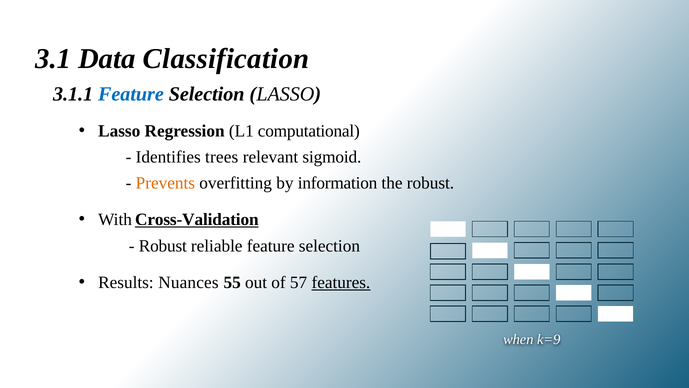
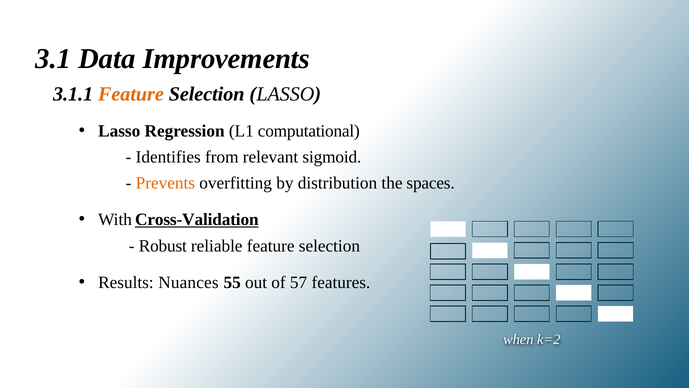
Classification: Classification -> Improvements (226, 59)
Feature colour: blue -> orange (131, 94)
trees: trees -> from (222, 157)
information: information -> distribution (337, 183)
the robust: robust -> spaces (431, 183)
features underline: present -> none (341, 282)
k=9: k=9 -> k=2 (549, 339)
